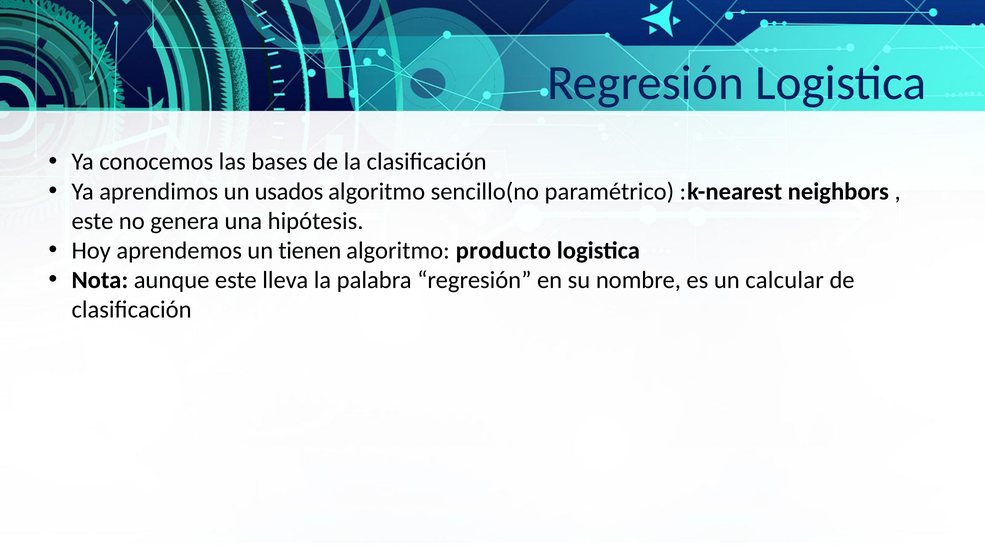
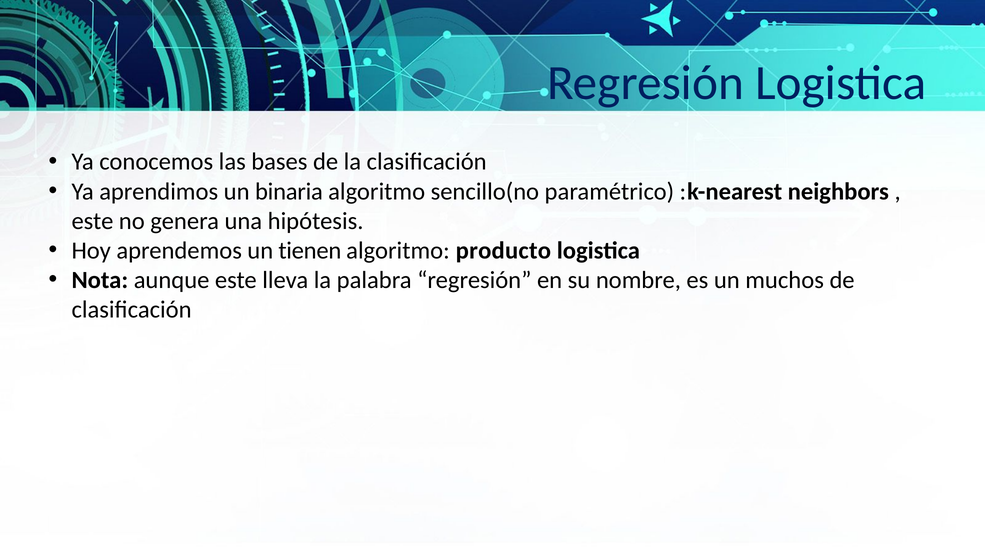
usados: usados -> binaria (289, 191)
calcular: calcular -> muchos (785, 280)
